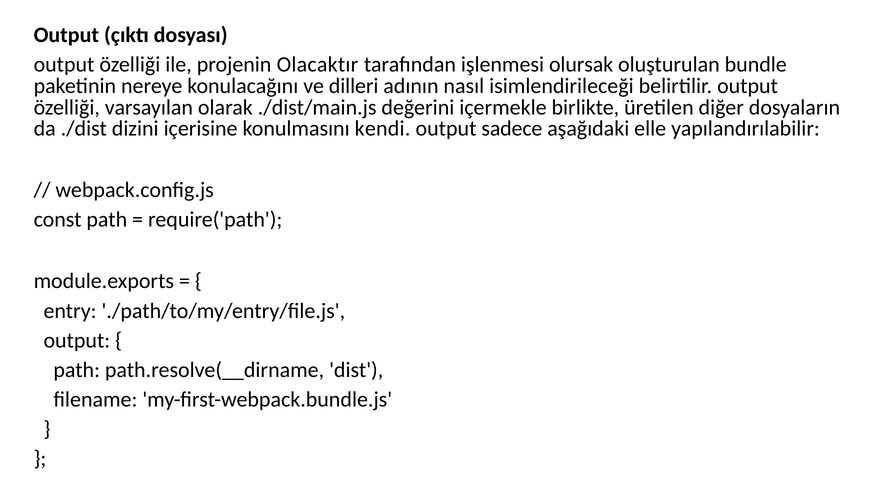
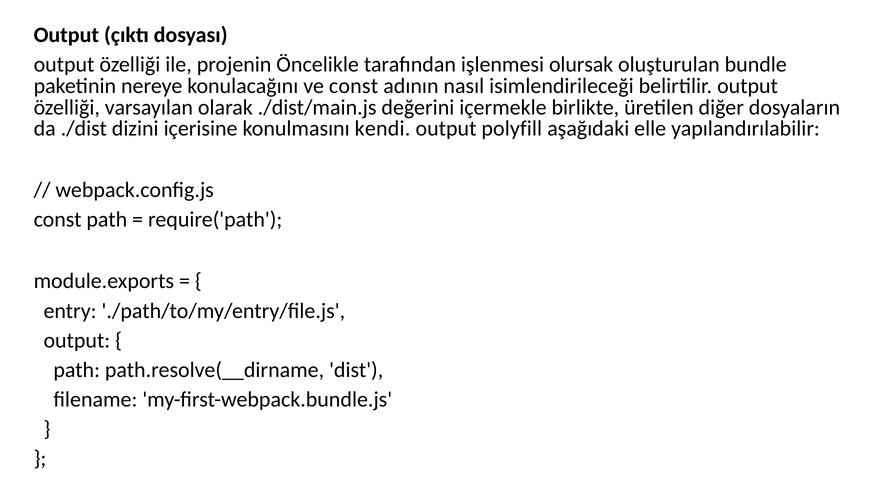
Olacaktır: Olacaktır -> Öncelikle (318, 65)
ve dilleri: dilleri -> const (354, 86)
sadece: sadece -> polyfill (512, 129)
